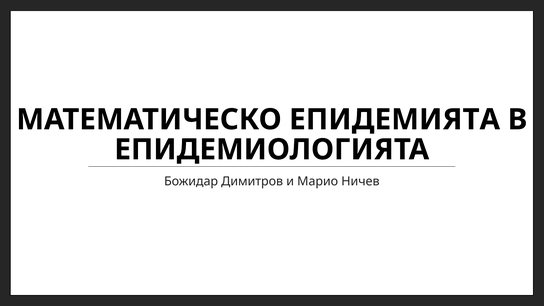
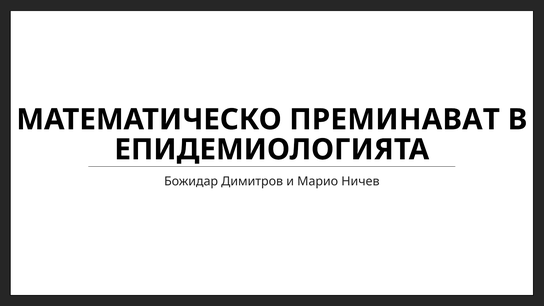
ЕПИДЕМИЯТА: ЕПИДЕМИЯТА -> ПРЕМИНАВАТ (395, 120)
